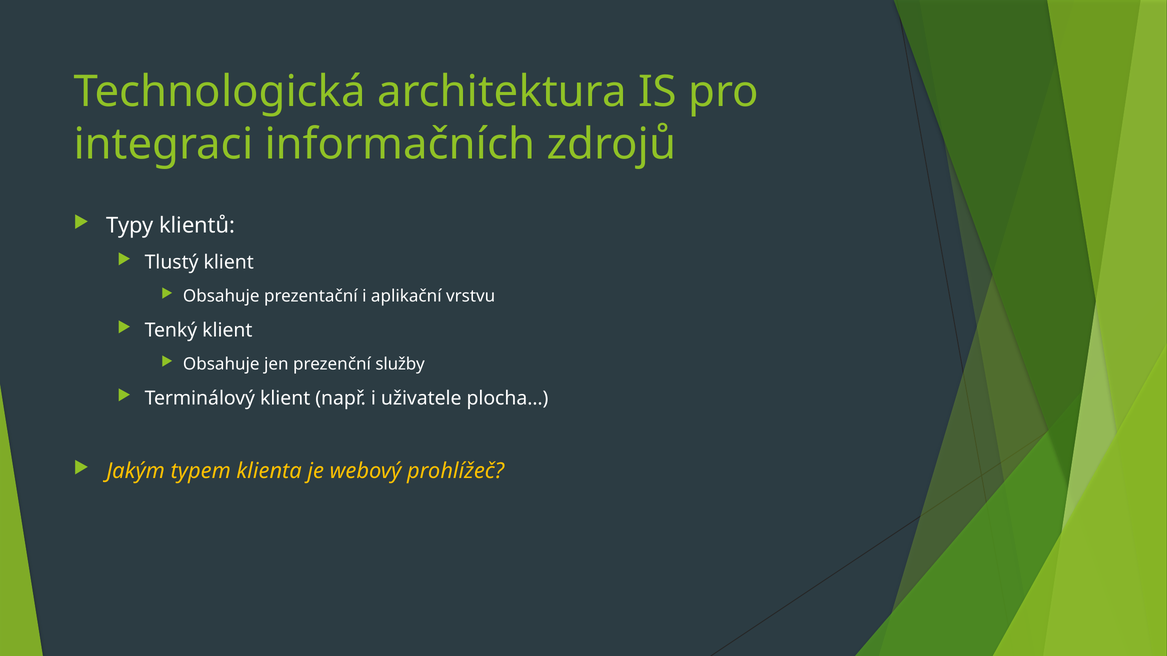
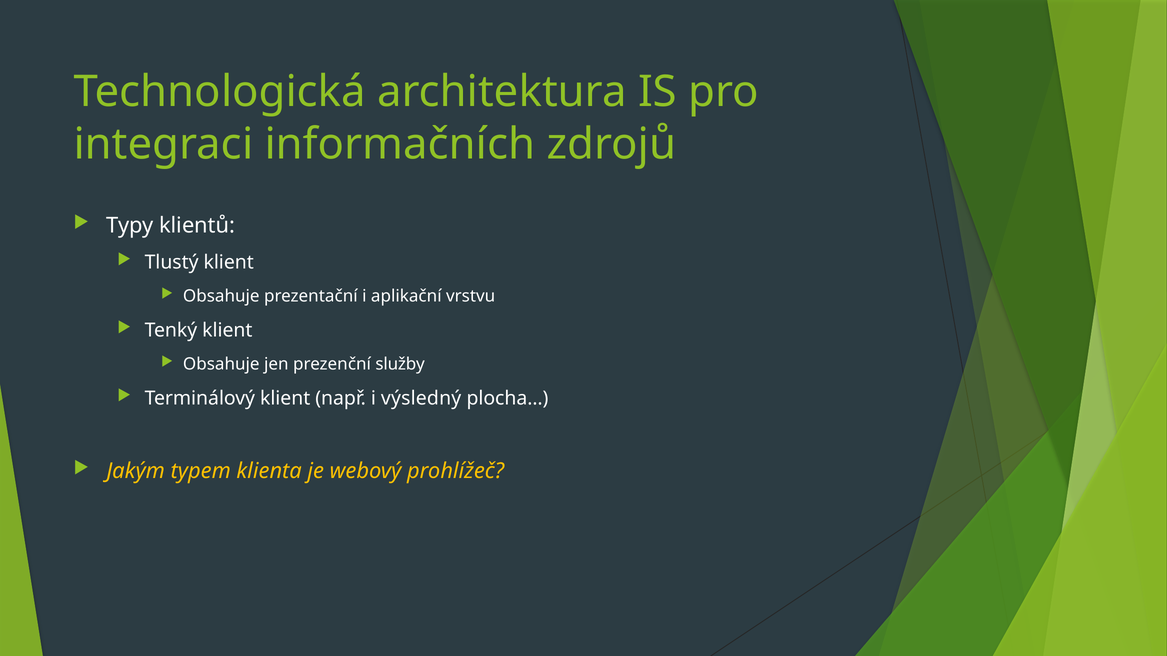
uživatele: uživatele -> výsledný (421, 399)
